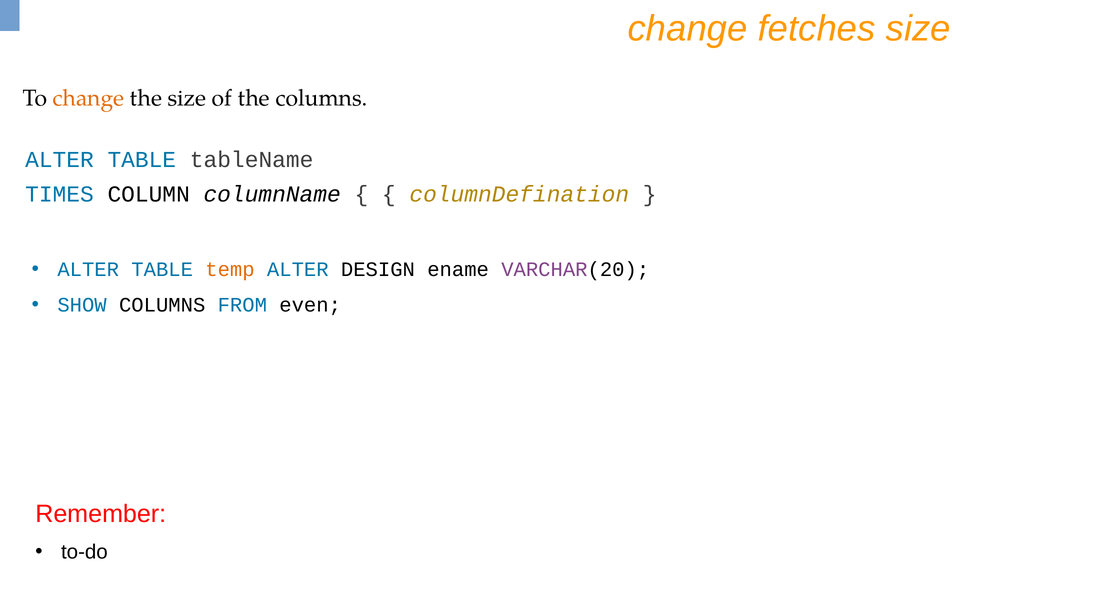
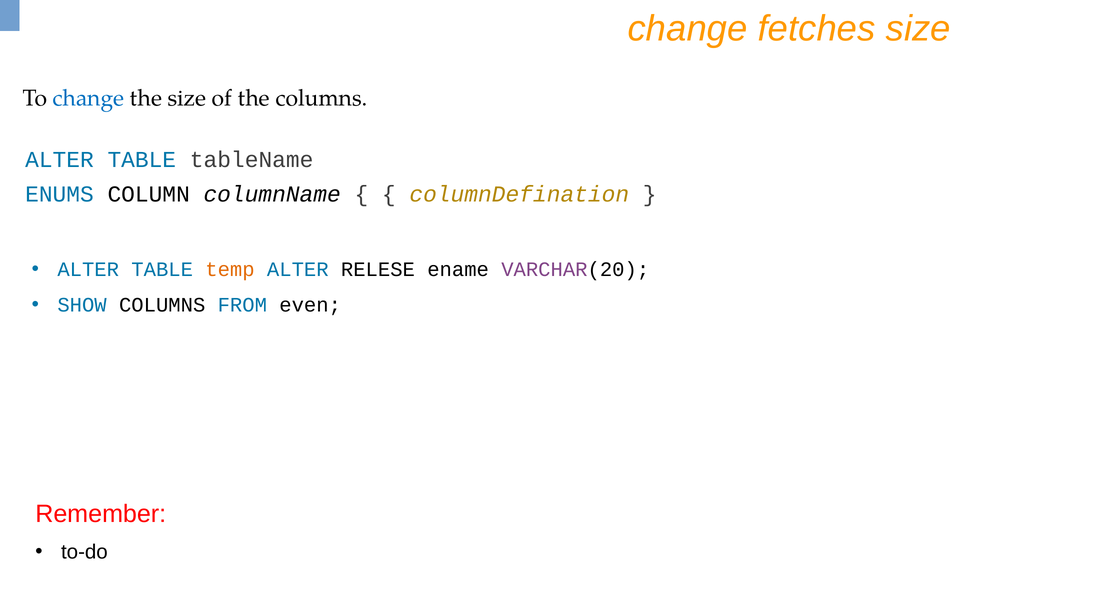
change colour: orange -> blue (89, 98)
TIMES: TIMES -> ENUMS (59, 194)
DESIGN: DESIGN -> RELESE (378, 270)
